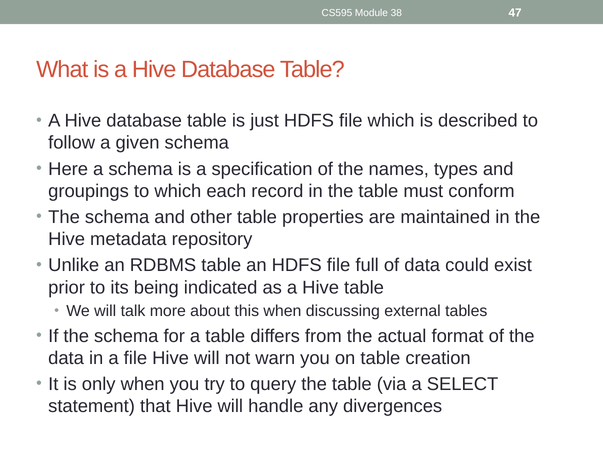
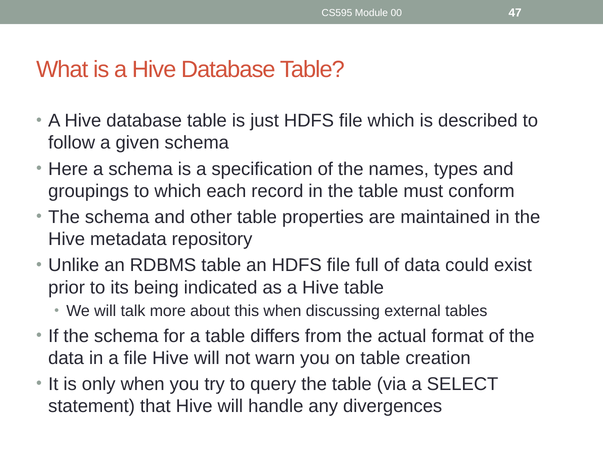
38: 38 -> 00 (396, 13)
